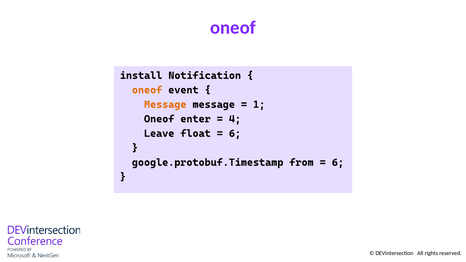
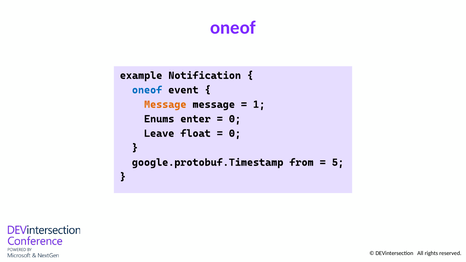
install: install -> example (141, 75)
oneof colour: orange -> blue (147, 90)
Oneof: Oneof -> Enums (159, 119)
4: 4 -> 0 (235, 119)
6: 6 -> 0 (235, 133)
6: 6 -> 5 (338, 162)
